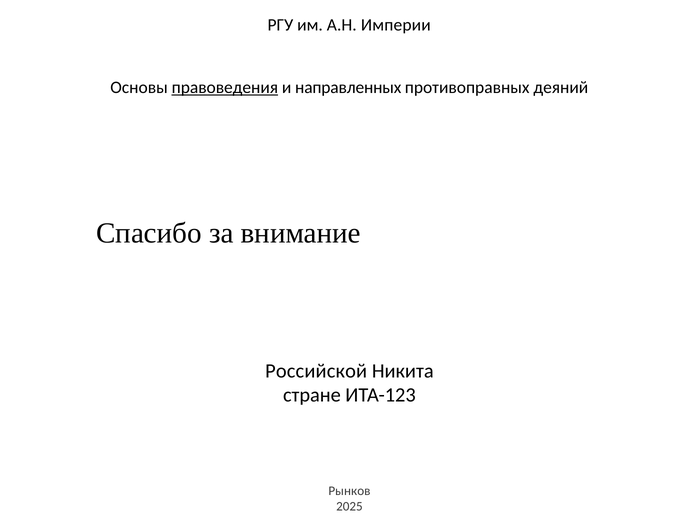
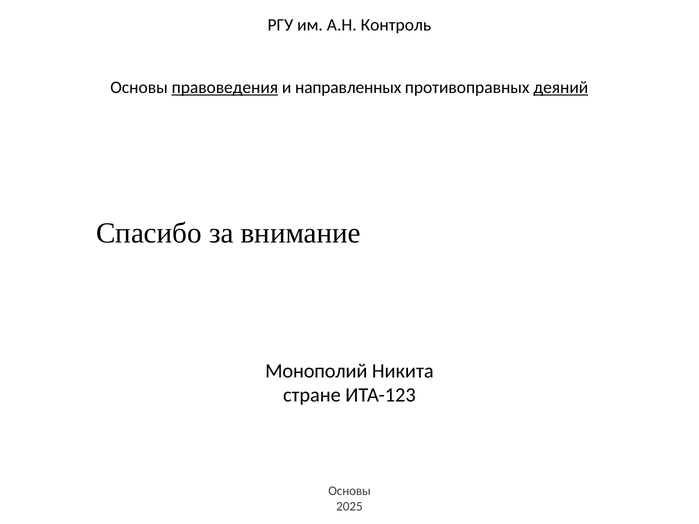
Империи: Империи -> Контроль (396, 25)
деяний underline: none -> present (561, 88)
Российской: Российской -> Монополий (316, 371)
Рынков: Рынков -> Основы (350, 491)
